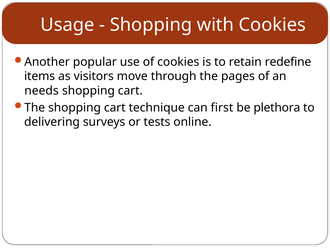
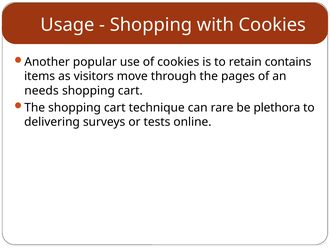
redefine: redefine -> contains (288, 62)
first: first -> rare (222, 107)
